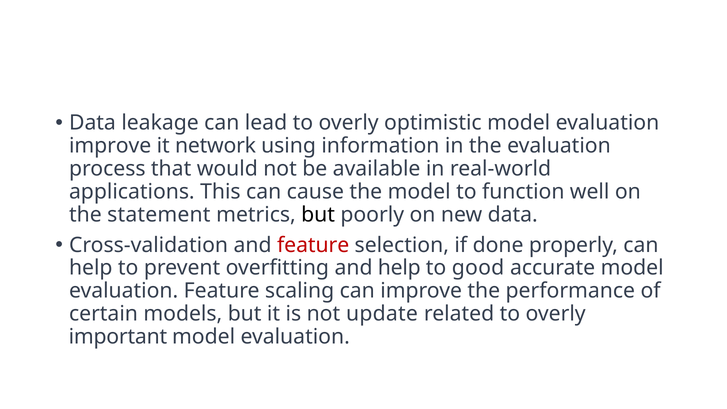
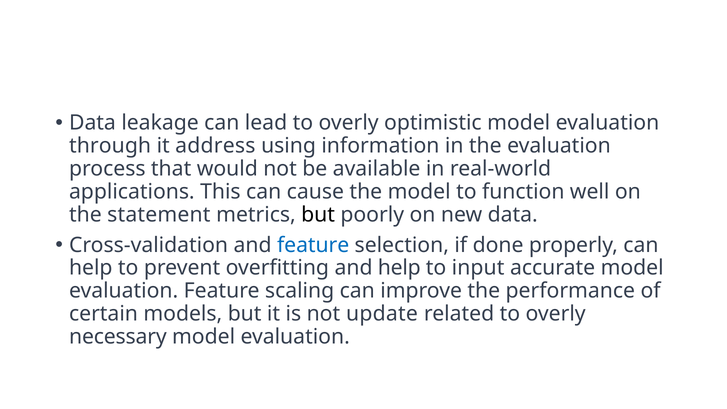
improve: improve -> through (110, 146)
network: network -> address (215, 146)
feature colour: red -> blue (313, 245)
good: good -> input (478, 268)
important: important -> necessary (118, 337)
